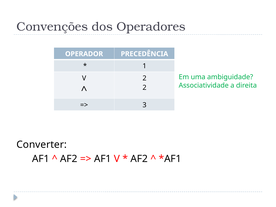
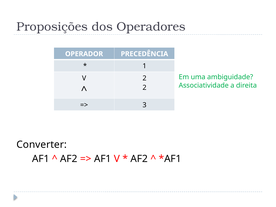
Convenções: Convenções -> Proposições (52, 27)
